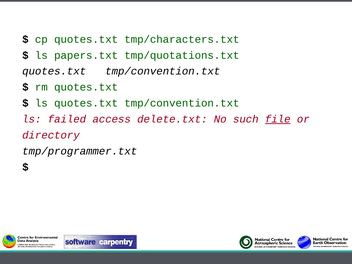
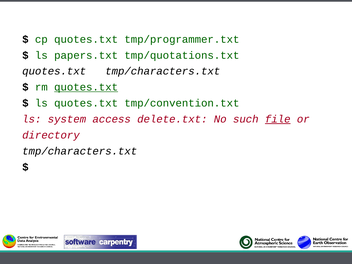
tmp/characters.txt: tmp/characters.txt -> tmp/programmer.txt (182, 39)
tmp/convention.txt: tmp/convention.txt -> tmp/characters.txt (163, 71)
quotes.txt underline: none -> present (86, 87)
failed: failed -> system (67, 119)
tmp/programmer.txt: tmp/programmer.txt -> tmp/characters.txt (80, 151)
